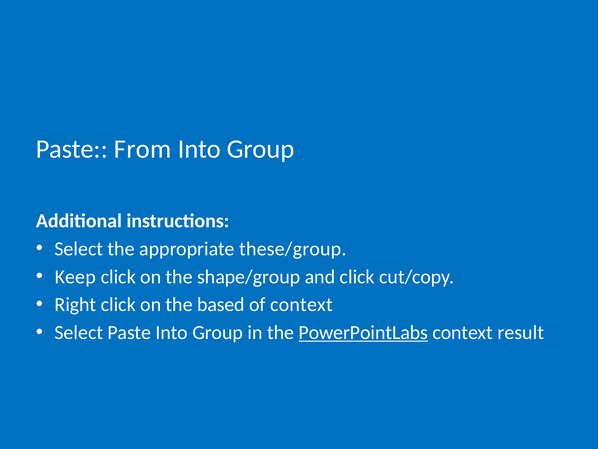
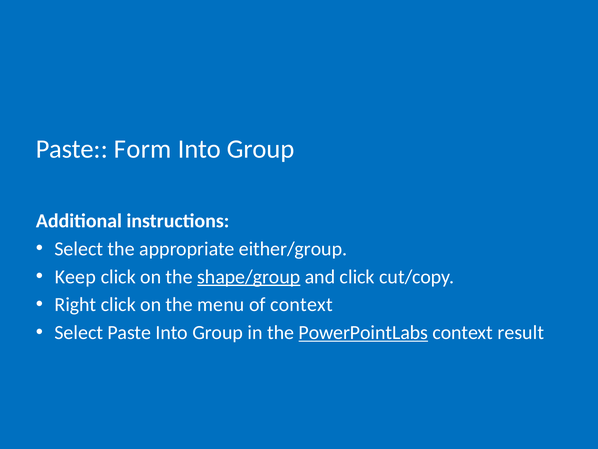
From: From -> Form (143, 149)
these/group: these/group -> either/group (293, 249)
shape/group underline: none -> present (249, 276)
based: based -> menu (221, 304)
